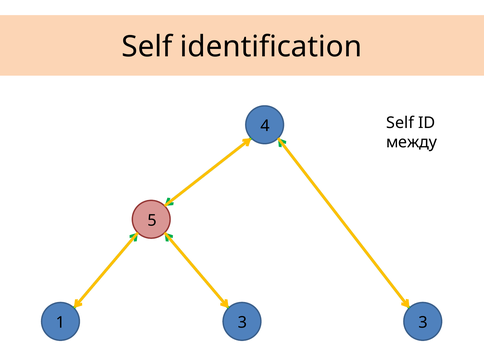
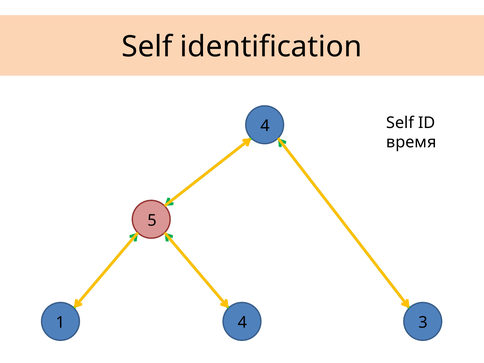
между: между -> время (411, 142)
1 3: 3 -> 4 (242, 322)
